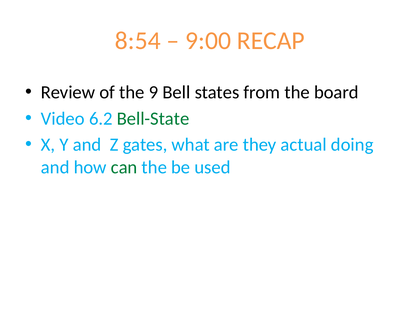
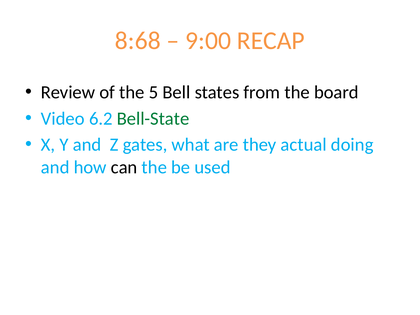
8:54: 8:54 -> 8:68 (138, 41)
9: 9 -> 5 (154, 92)
can colour: green -> black (124, 167)
